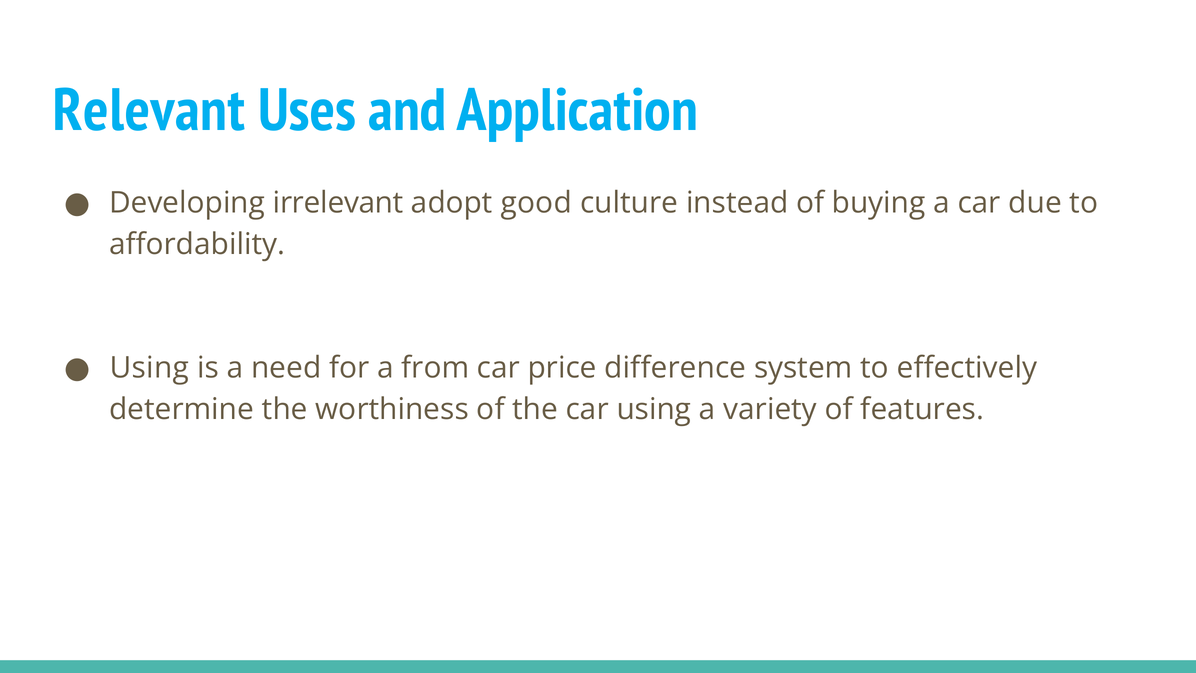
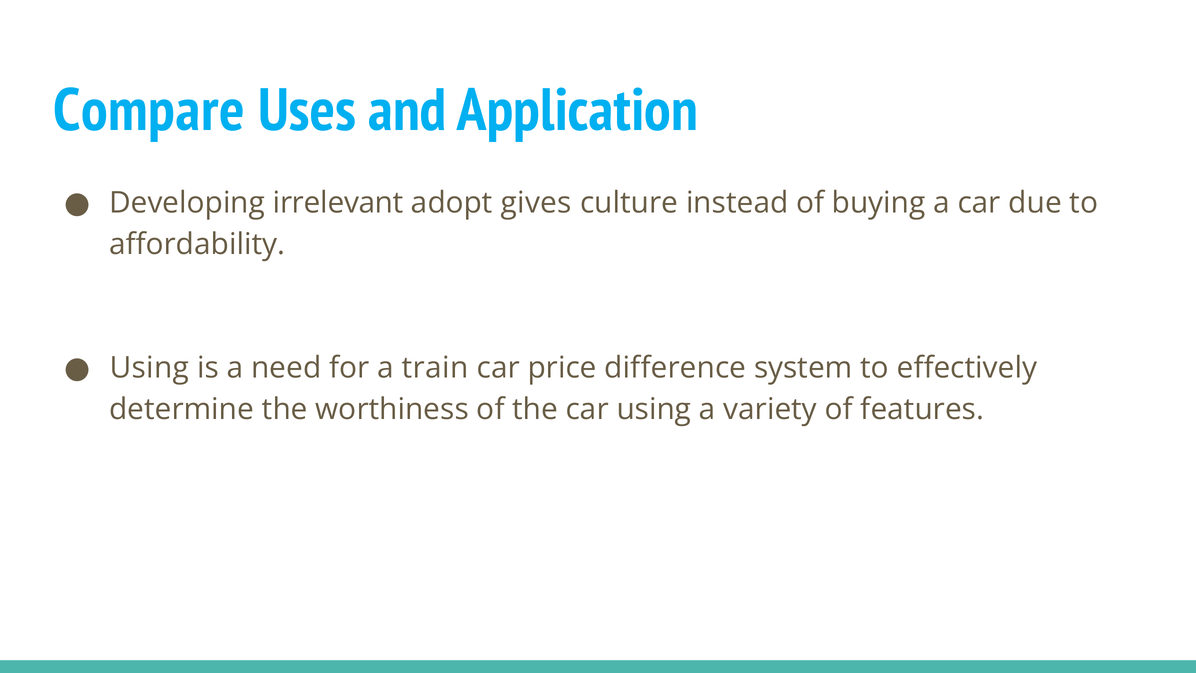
Relevant: Relevant -> Compare (149, 110)
good: good -> gives (536, 203)
from: from -> train (435, 368)
